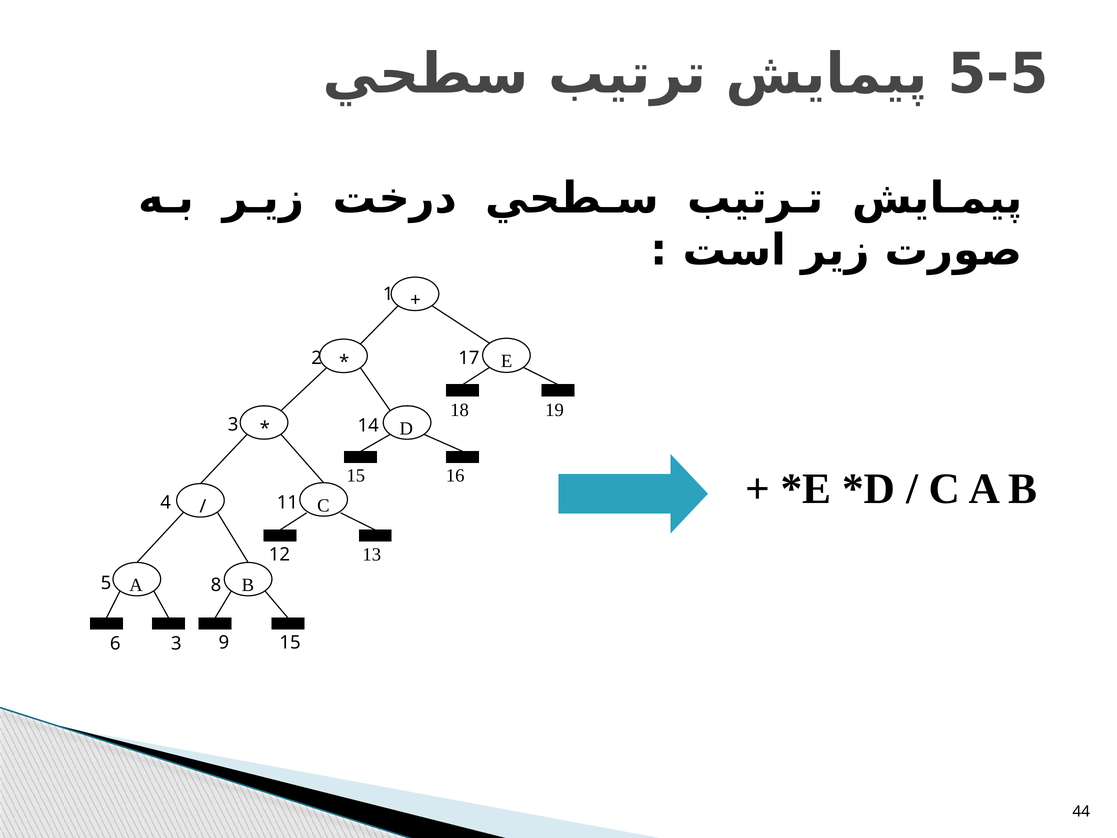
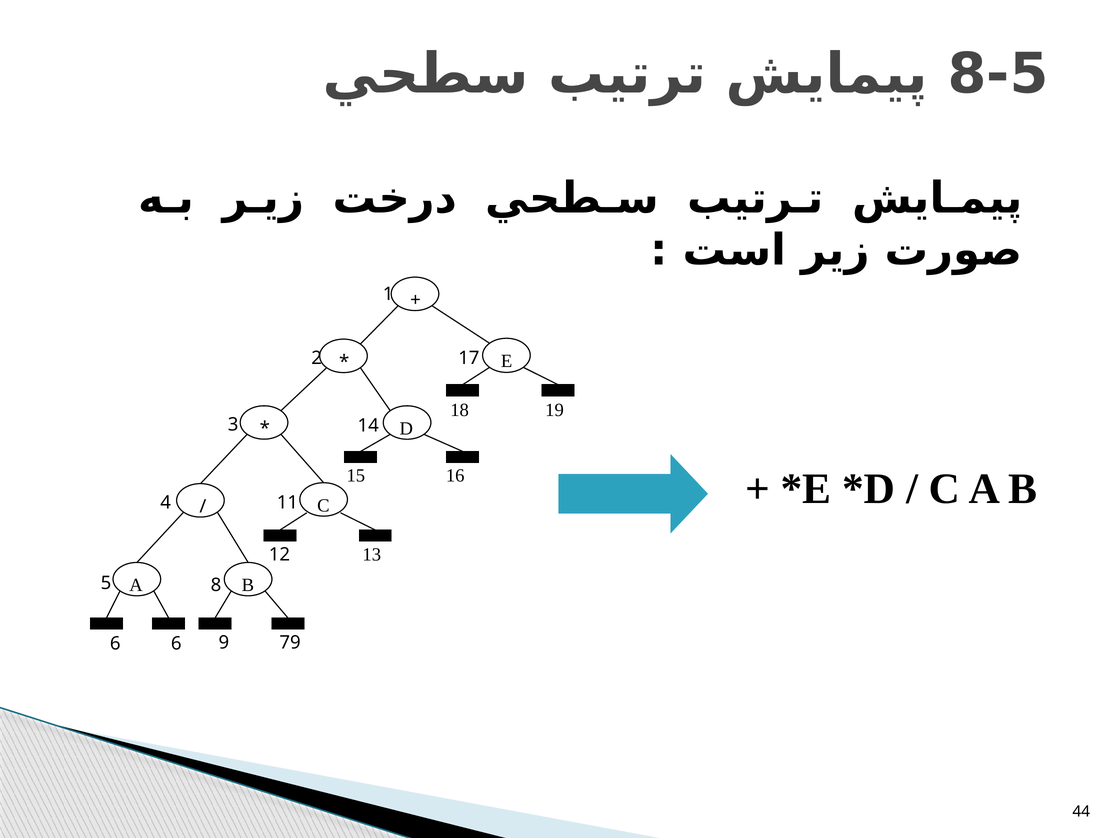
5-5: 5-5 -> 8-5 (998, 74)
6 3: 3 -> 6 (176, 643)
9 15: 15 -> 79 (290, 642)
